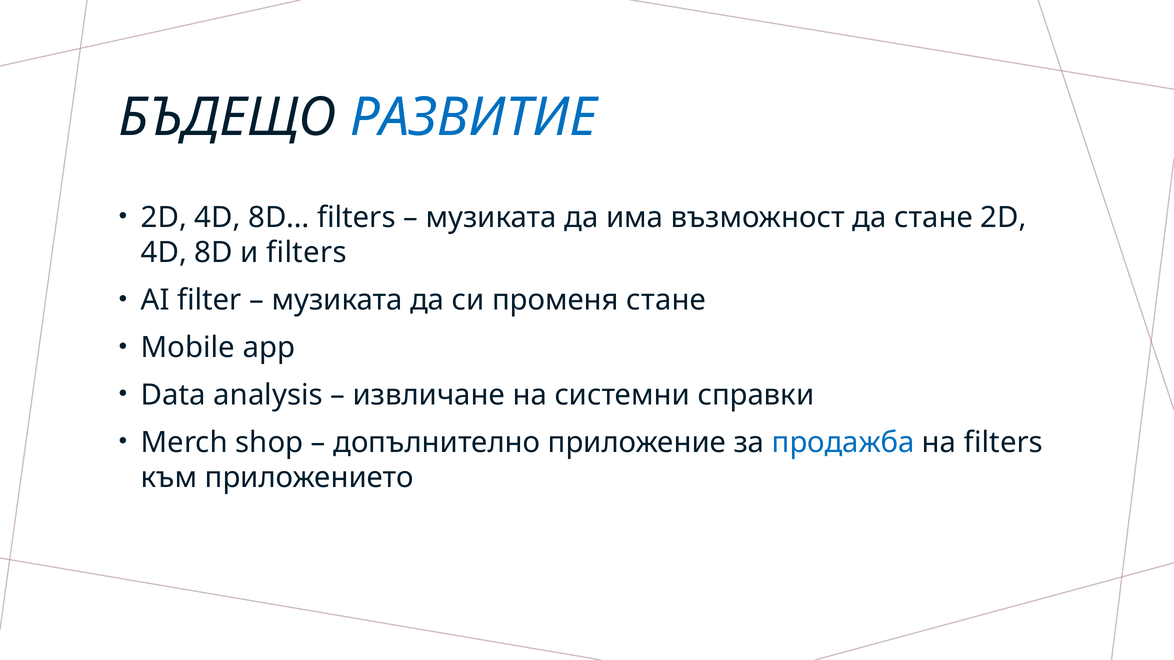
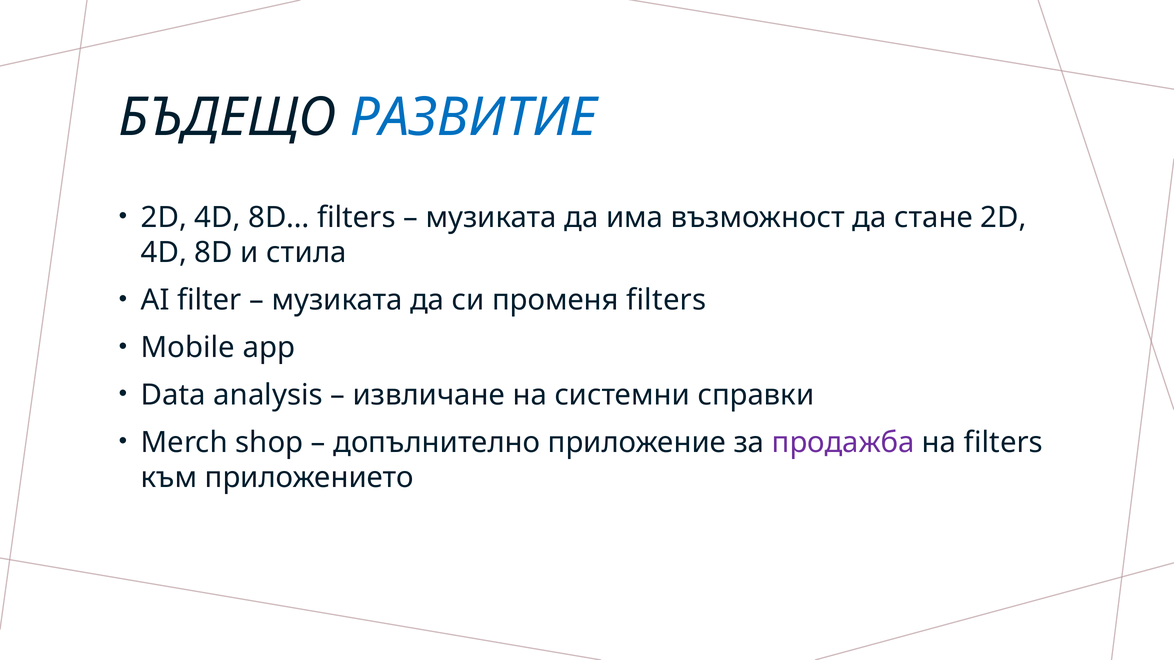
и filters: filters -> стила (306, 253)
променя стане: стане -> filters (666, 300)
продажба colour: blue -> purple (843, 443)
